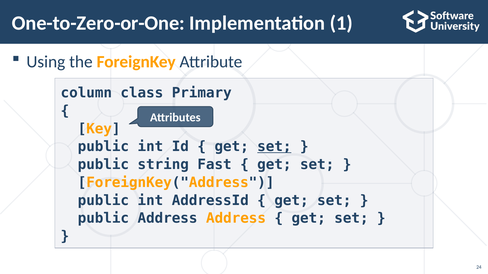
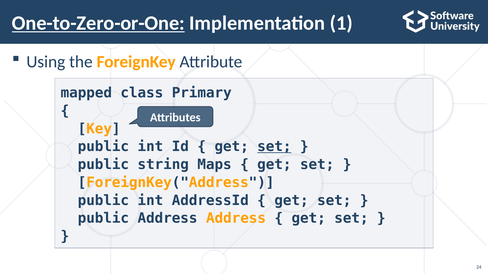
One-to-Zero-or-One underline: none -> present (98, 23)
column: column -> mapped (86, 93)
Fast: Fast -> Maps (215, 165)
